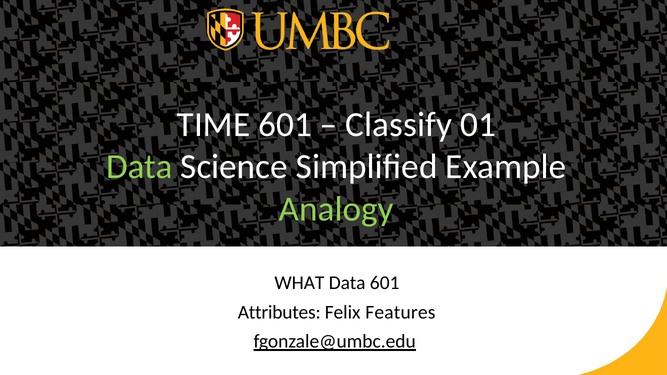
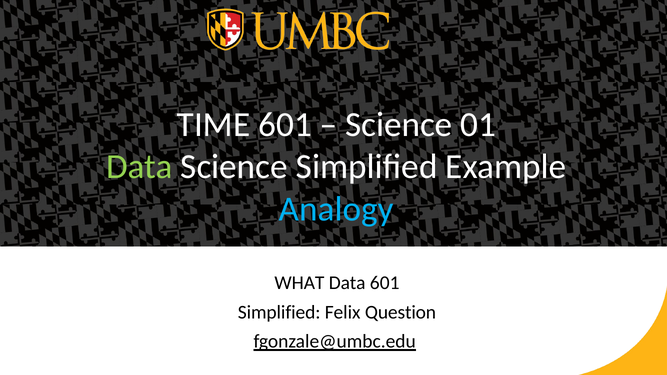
Classify: Classify -> Science (399, 125)
Analogy colour: light green -> light blue (336, 209)
Attributes: Attributes -> Simplified (279, 312)
Features: Features -> Question (400, 312)
